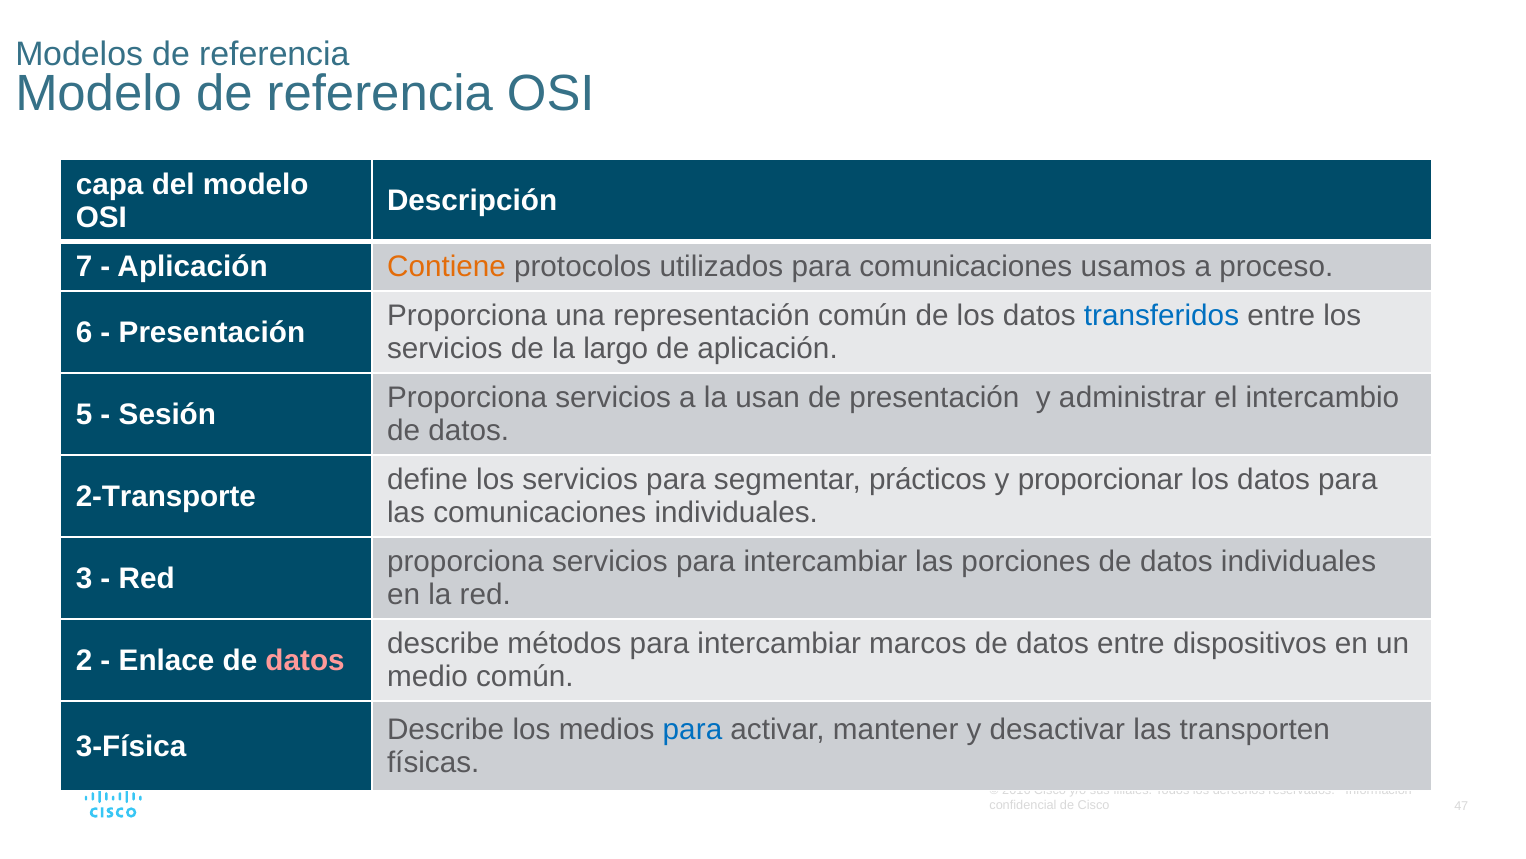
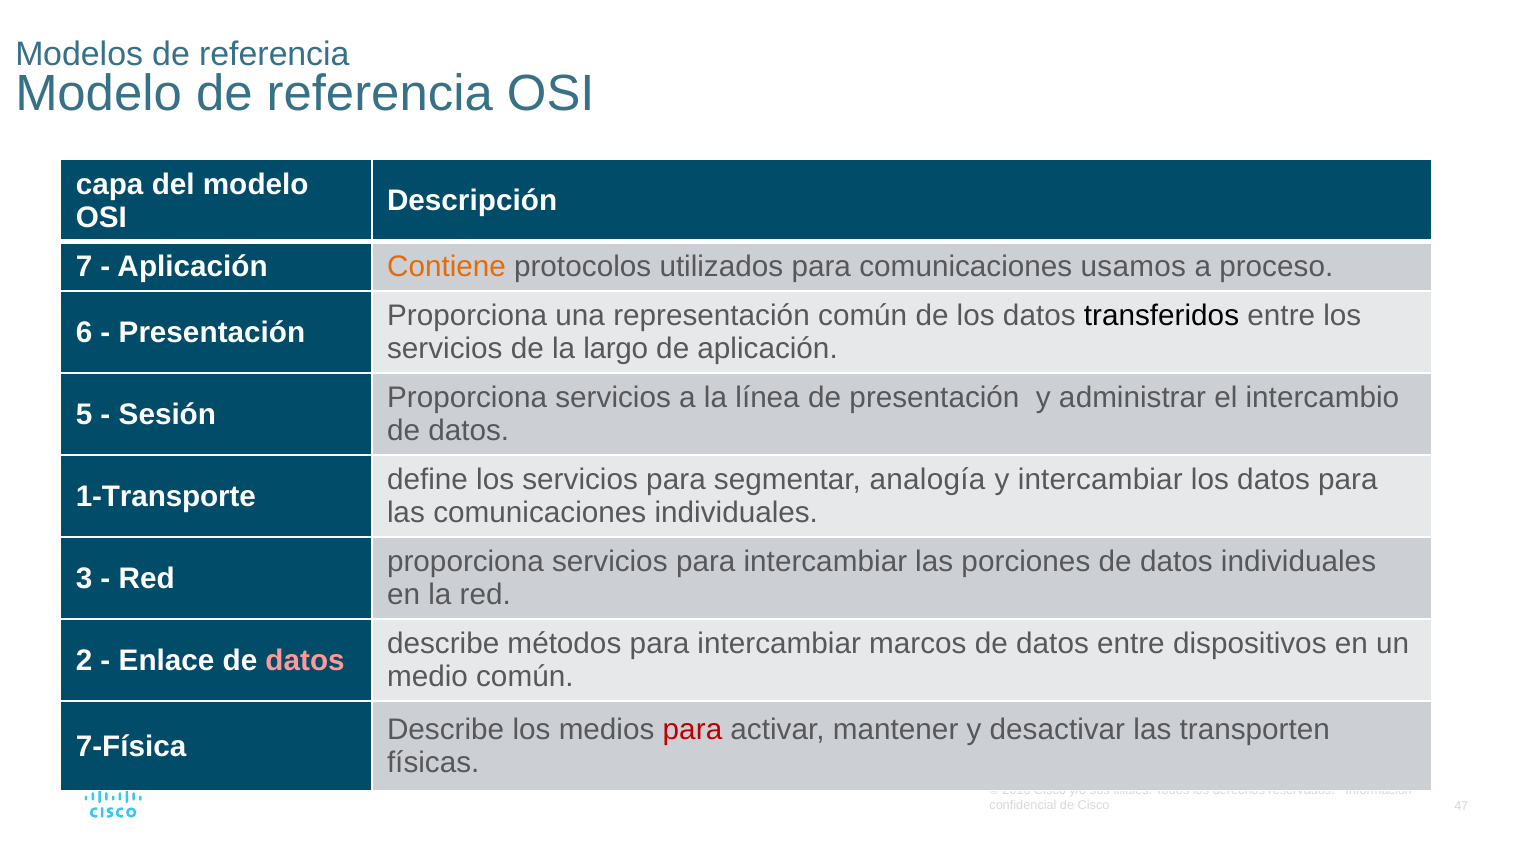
transferidos colour: blue -> black (1162, 315)
usan: usan -> línea (768, 397)
prácticos: prácticos -> analogía (928, 479)
y proporcionar: proporcionar -> intercambiar (1100, 479)
2-Transporte: 2-Transporte -> 1-Transporte (166, 496)
para colour: blue -> red (692, 729)
3-Física: 3-Física -> 7-Física (131, 746)
